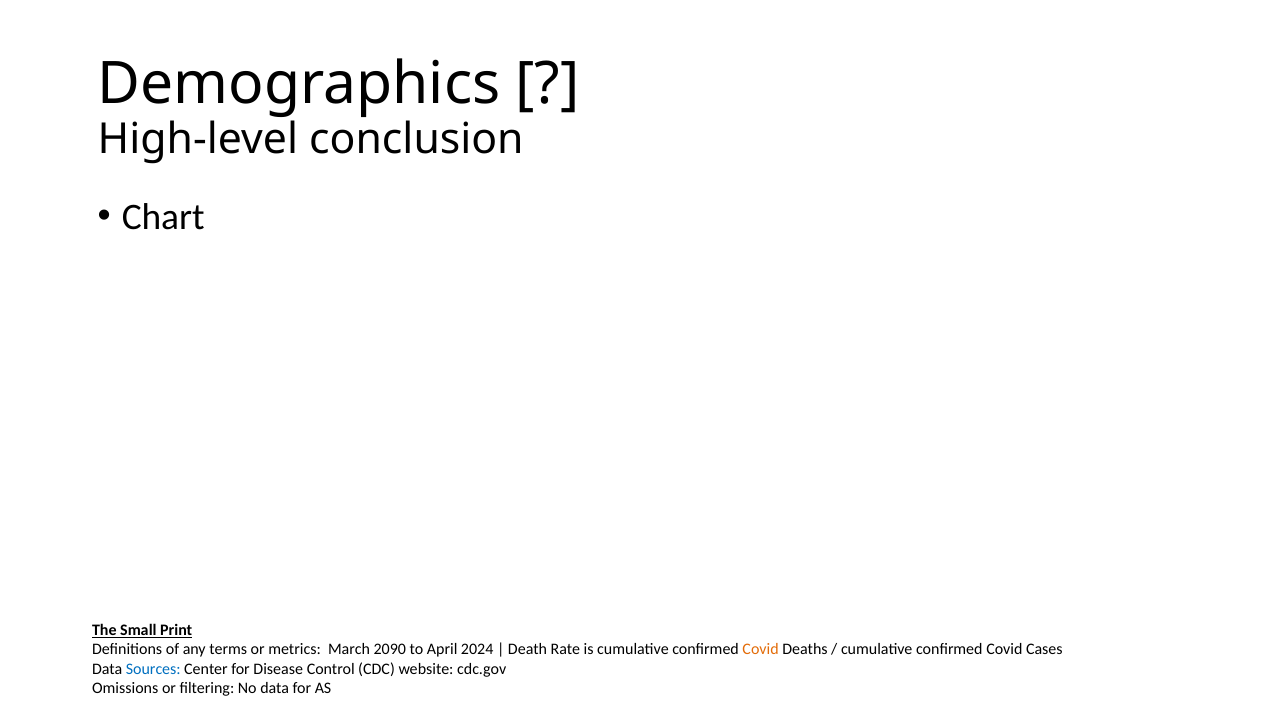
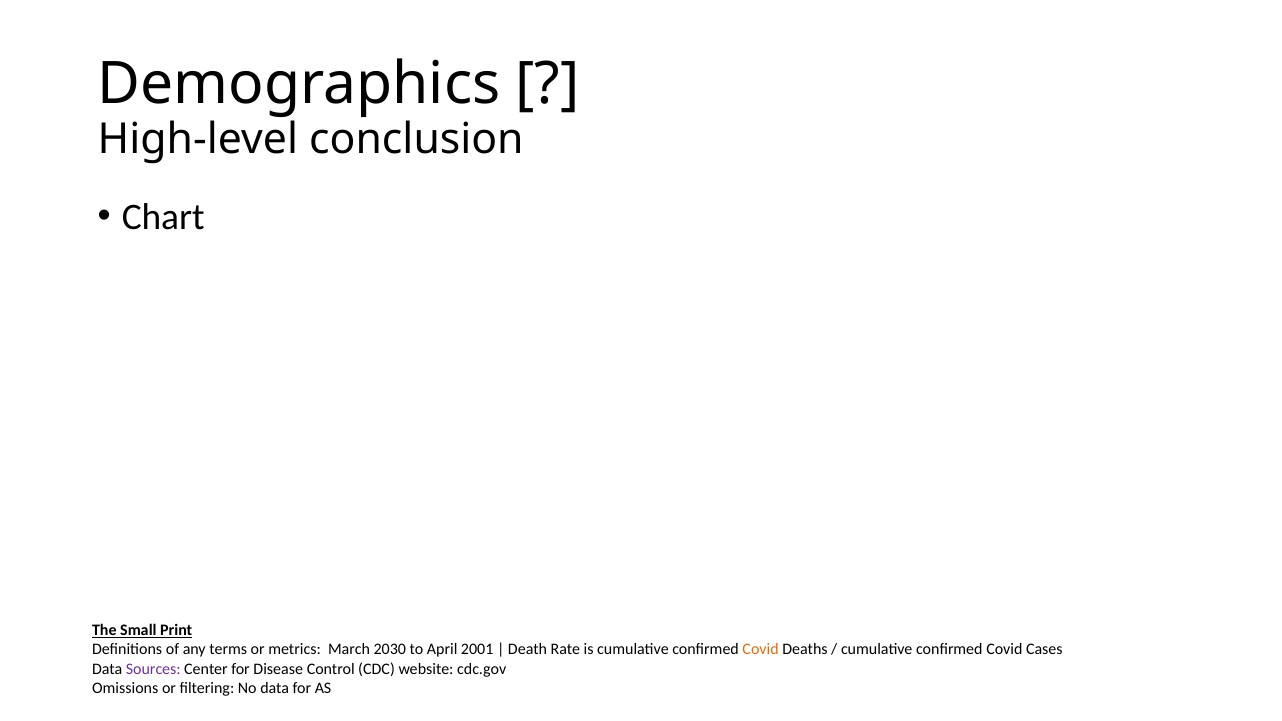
2090: 2090 -> 2030 (390, 650)
2024: 2024 -> 2001 (477, 650)
Sources colour: blue -> purple (153, 669)
